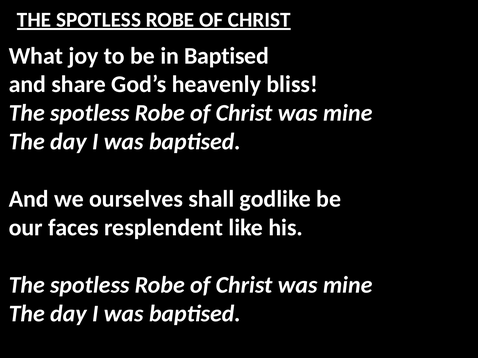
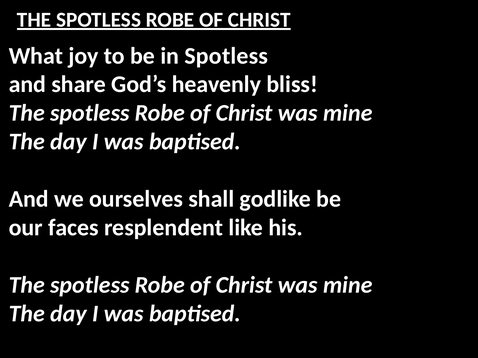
in Baptised: Baptised -> Spotless (226, 56)
